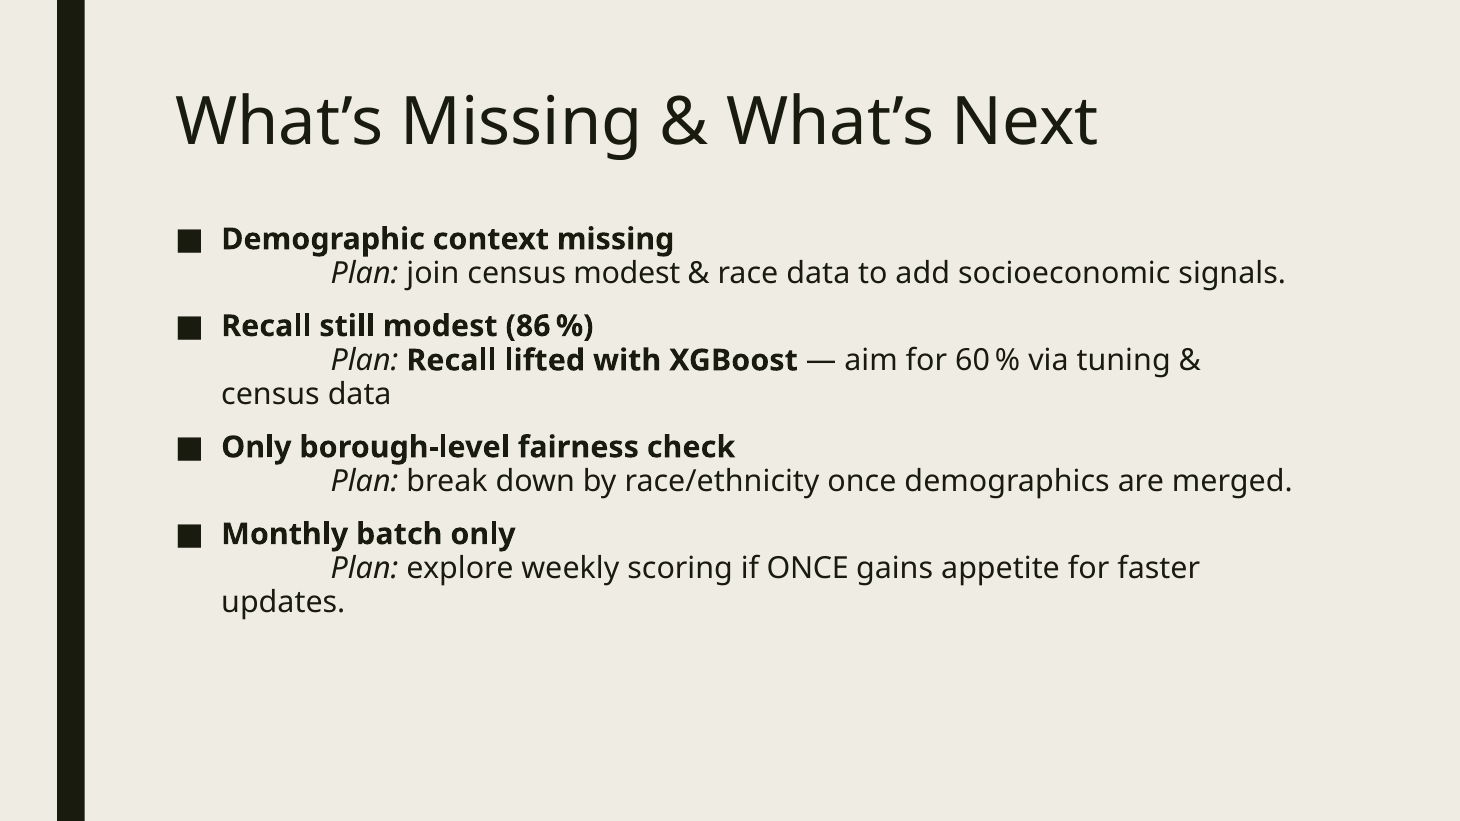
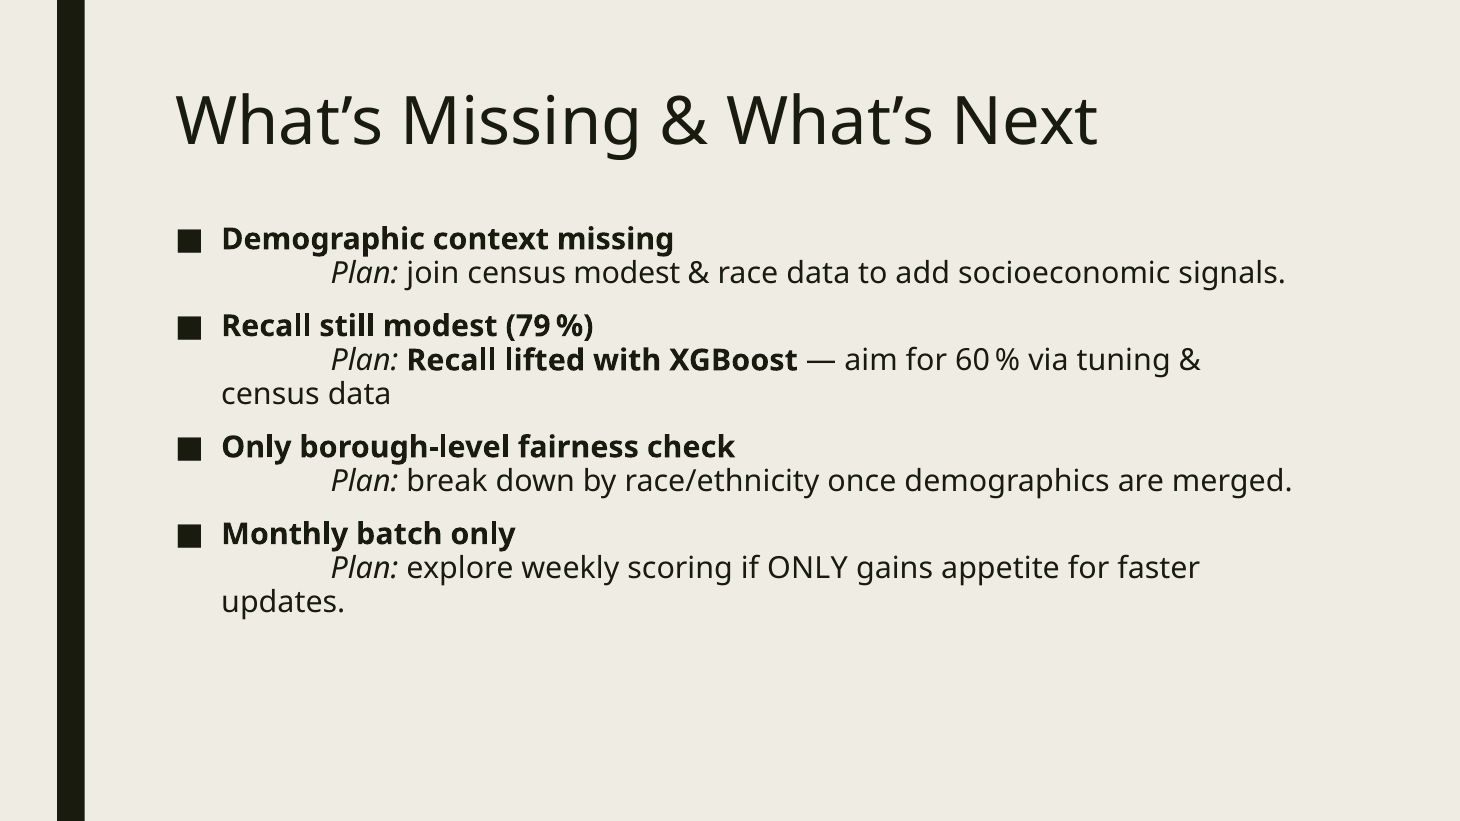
86: 86 -> 79 (528, 326)
if ONCE: ONCE -> ONLY (807, 569)
